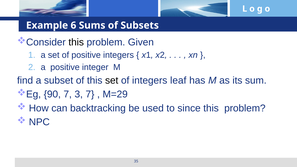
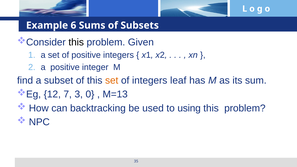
set colour: black -> orange (112, 80)
90: 90 -> 12 (52, 94)
3 7: 7 -> 0 (90, 94)
M=29: M=29 -> M=13 (115, 94)
since: since -> using (189, 108)
